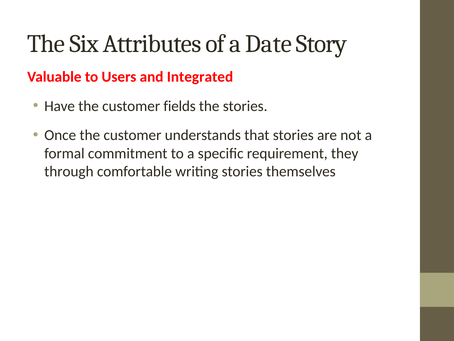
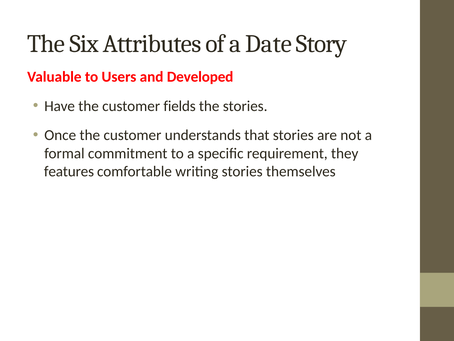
Integrated: Integrated -> Developed (200, 77)
through: through -> features (69, 171)
